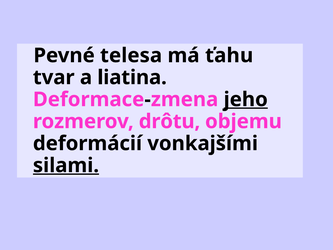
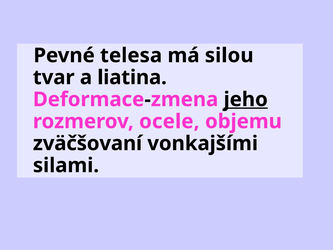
ťahu: ťahu -> silou (229, 55)
drôtu: drôtu -> ocele (169, 121)
deformácií: deformácií -> zväčšovaní (88, 143)
silami underline: present -> none (66, 165)
